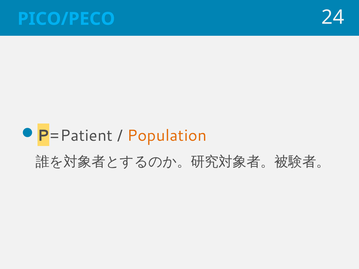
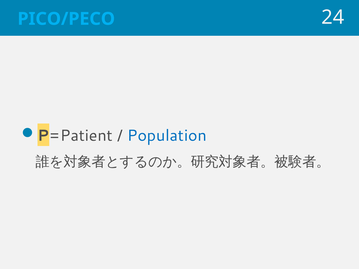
Population colour: orange -> blue (167, 136)
